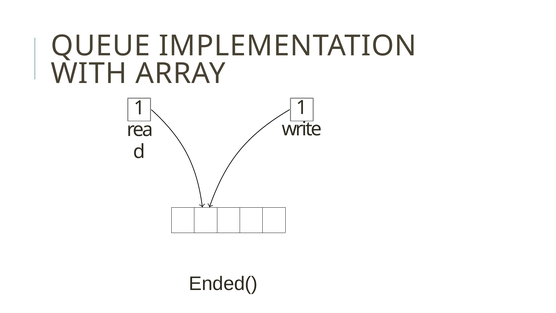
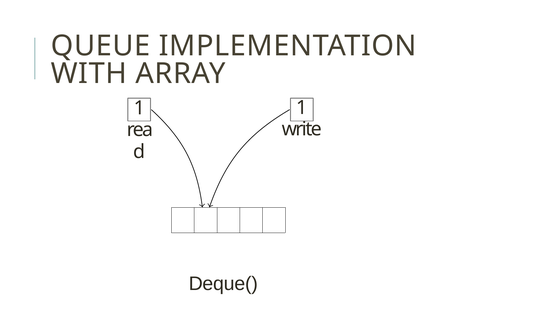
Ended(: Ended( -> Deque( (223, 283)
